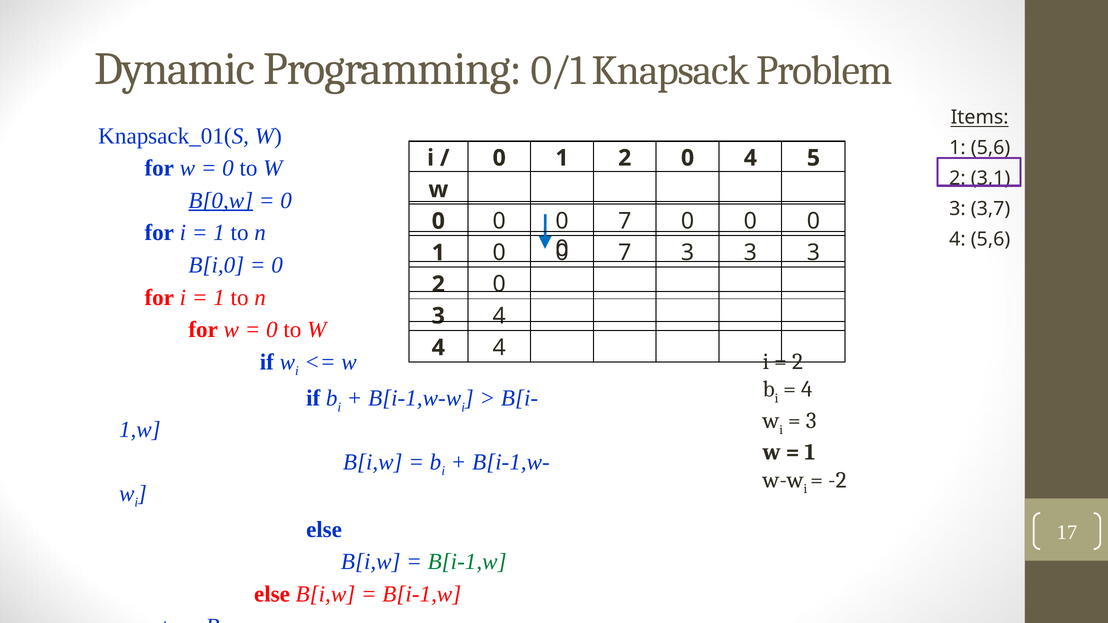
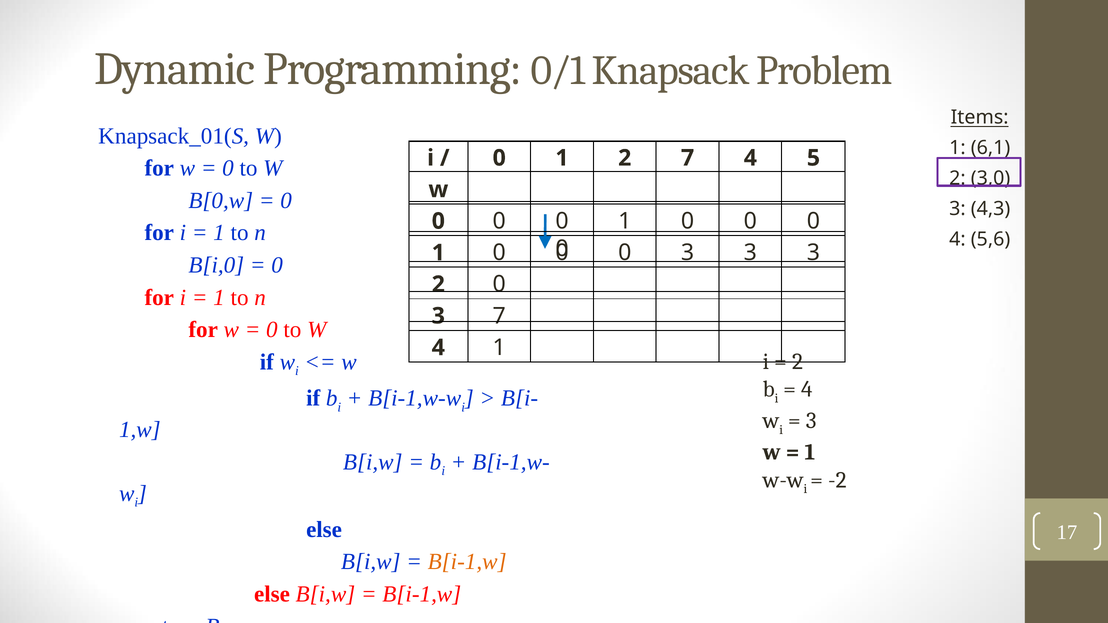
1 5,6: 5,6 -> 6,1 (991, 148)
1 2 0: 0 -> 7 (688, 158)
3,1: 3,1 -> 3,0 (991, 179)
B[0,w underline: present -> none (221, 201)
3,7: 3,7 -> 4,3 (991, 209)
7: 7 -> 1 (625, 221)
7: 7 -> 0 (625, 253)
3 4: 4 -> 7 (499, 316)
4: 4 -> 1 (499, 348)
B[i-1,w colour: green -> orange (467, 562)
